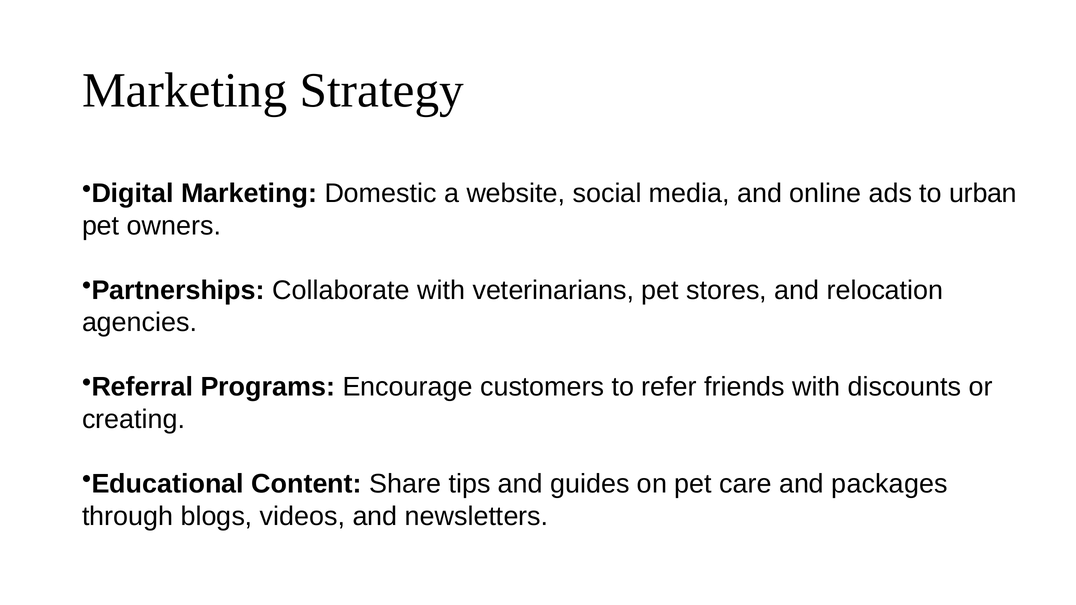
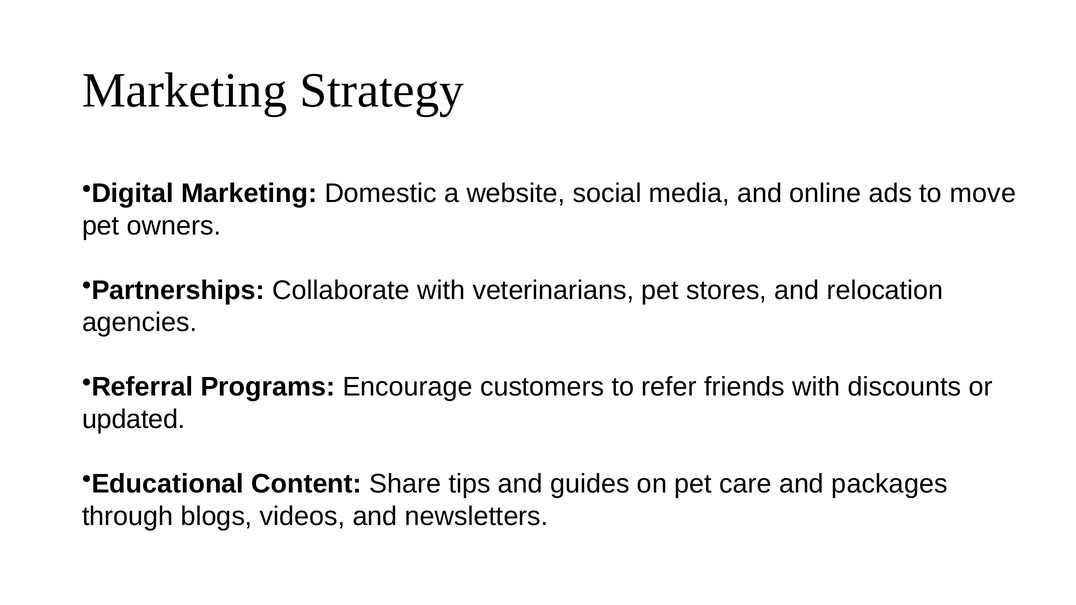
urban: urban -> move (983, 194)
creating: creating -> updated (134, 420)
